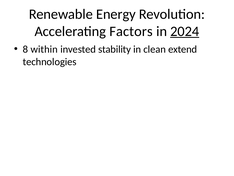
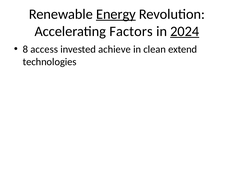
Energy underline: none -> present (116, 14)
within: within -> access (44, 49)
stability: stability -> achieve (114, 49)
